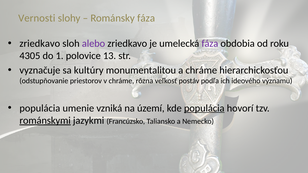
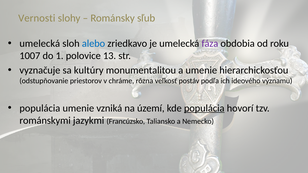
Románsky fáza: fáza -> sľub (146, 18)
zriedkavo: zriedkavo -> umelecká (40, 44)
alebo colour: purple -> blue (94, 44)
4305: 4305 -> 1007 (30, 56)
a chráme: chráme -> umenie (201, 70)
románskymi underline: present -> none (45, 121)
